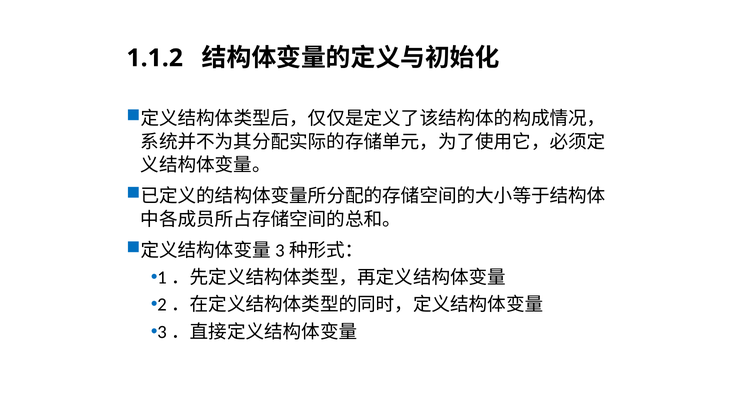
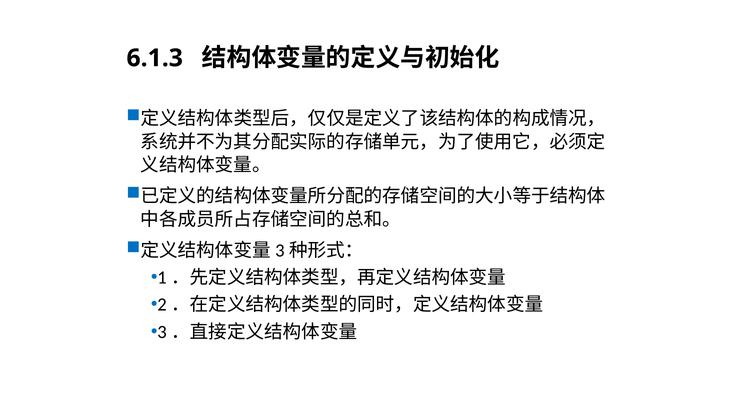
1.1.2: 1.1.2 -> 6.1.3 (155, 58)
